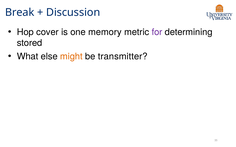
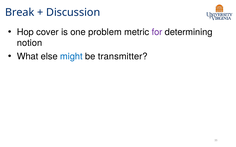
memory: memory -> problem (105, 32)
stored: stored -> notion (30, 43)
might colour: orange -> blue (71, 57)
